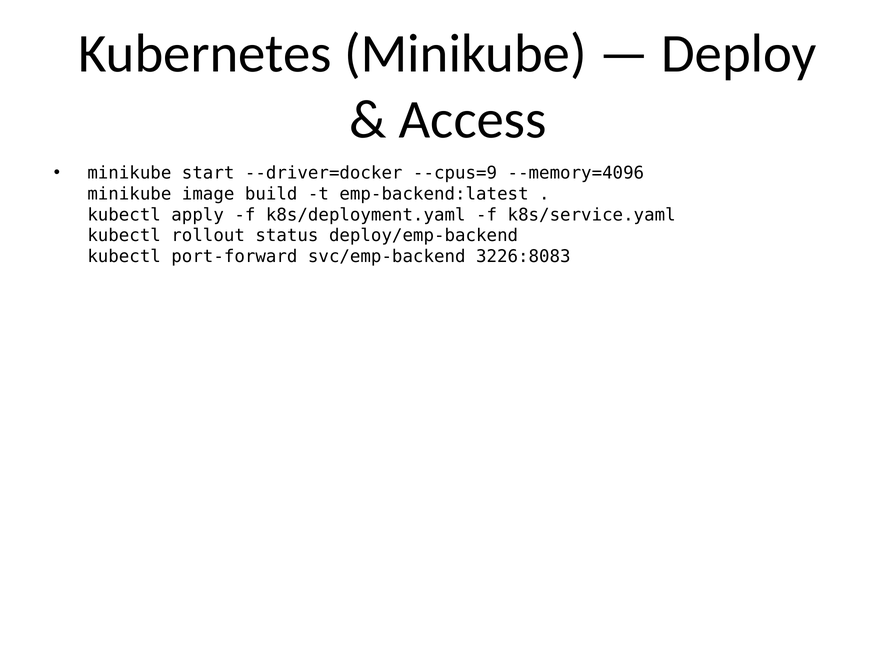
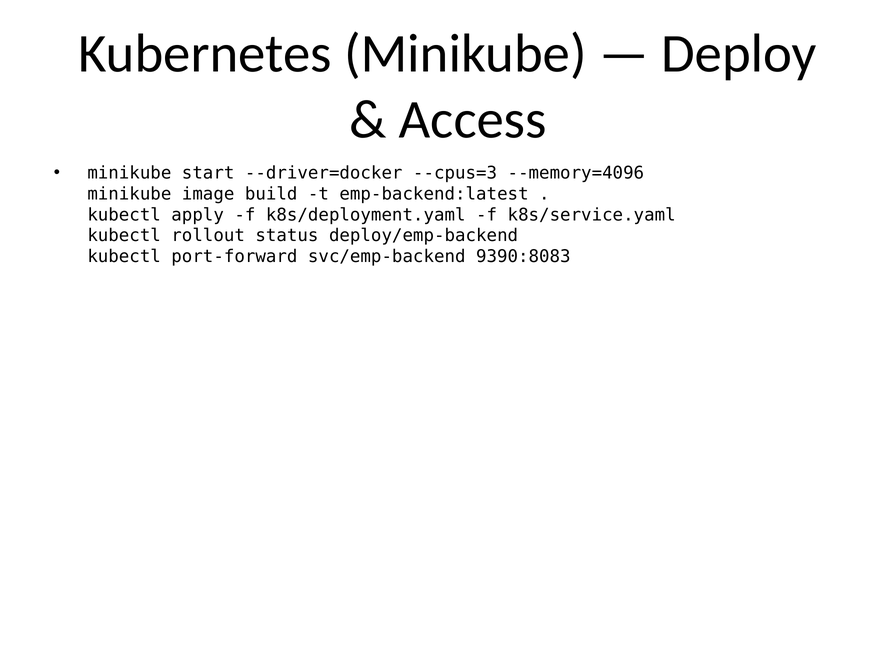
--cpus=9: --cpus=9 -> --cpus=3 (455, 173)
3226:8083: 3226:8083 -> 9390:8083 (523, 257)
